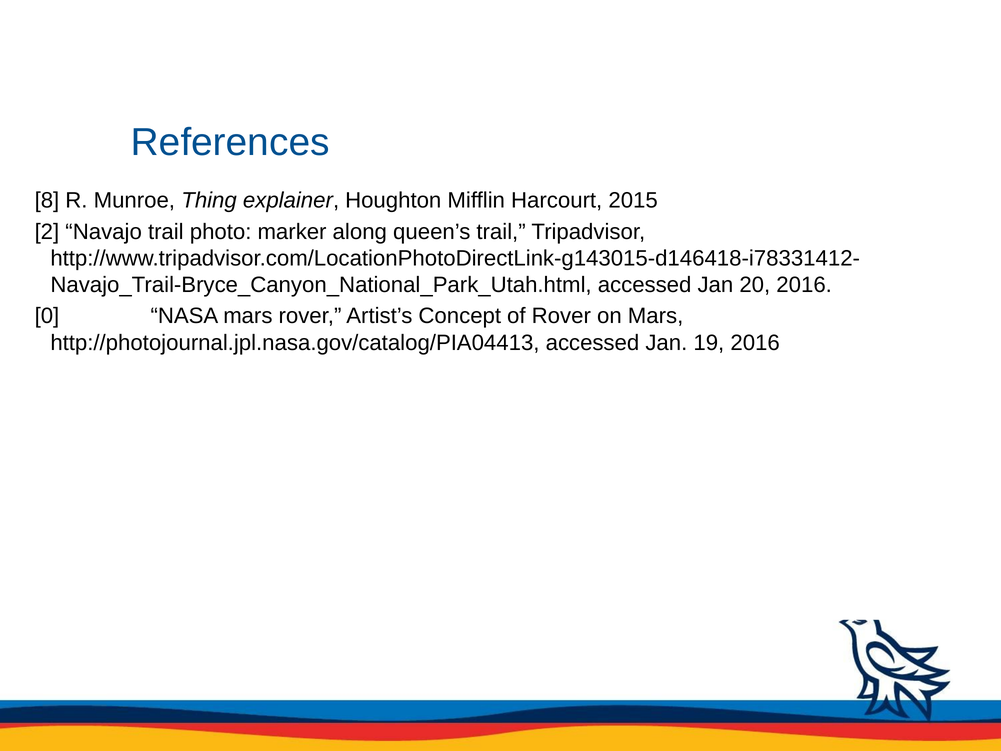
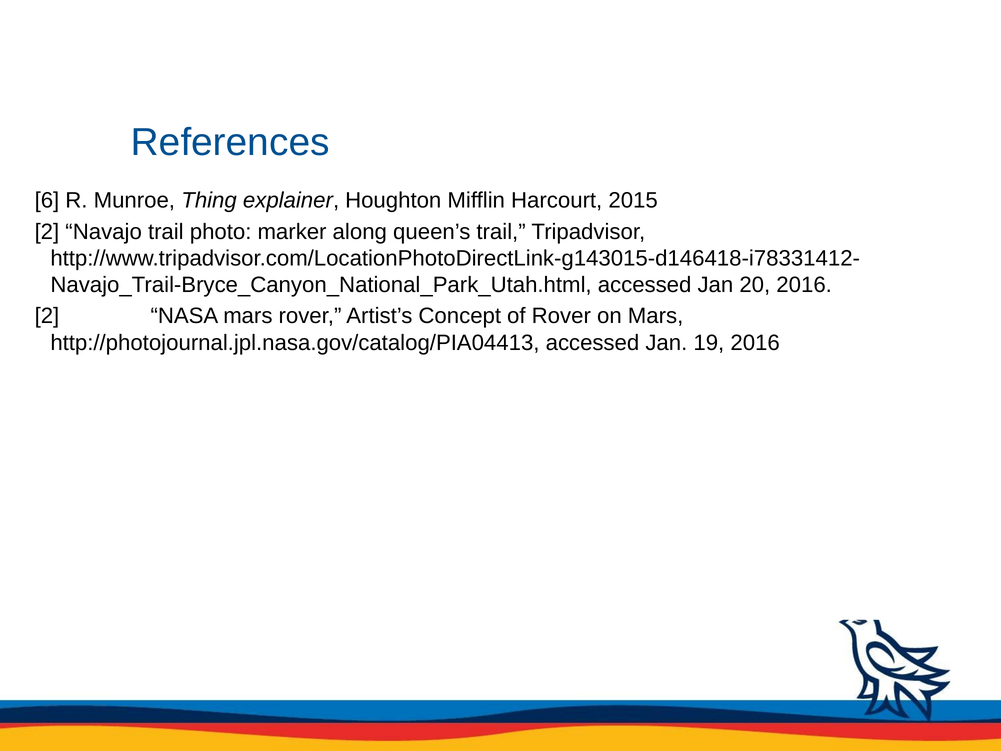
8: 8 -> 6 (47, 201)
0: 0 -> 2 (47, 316)
